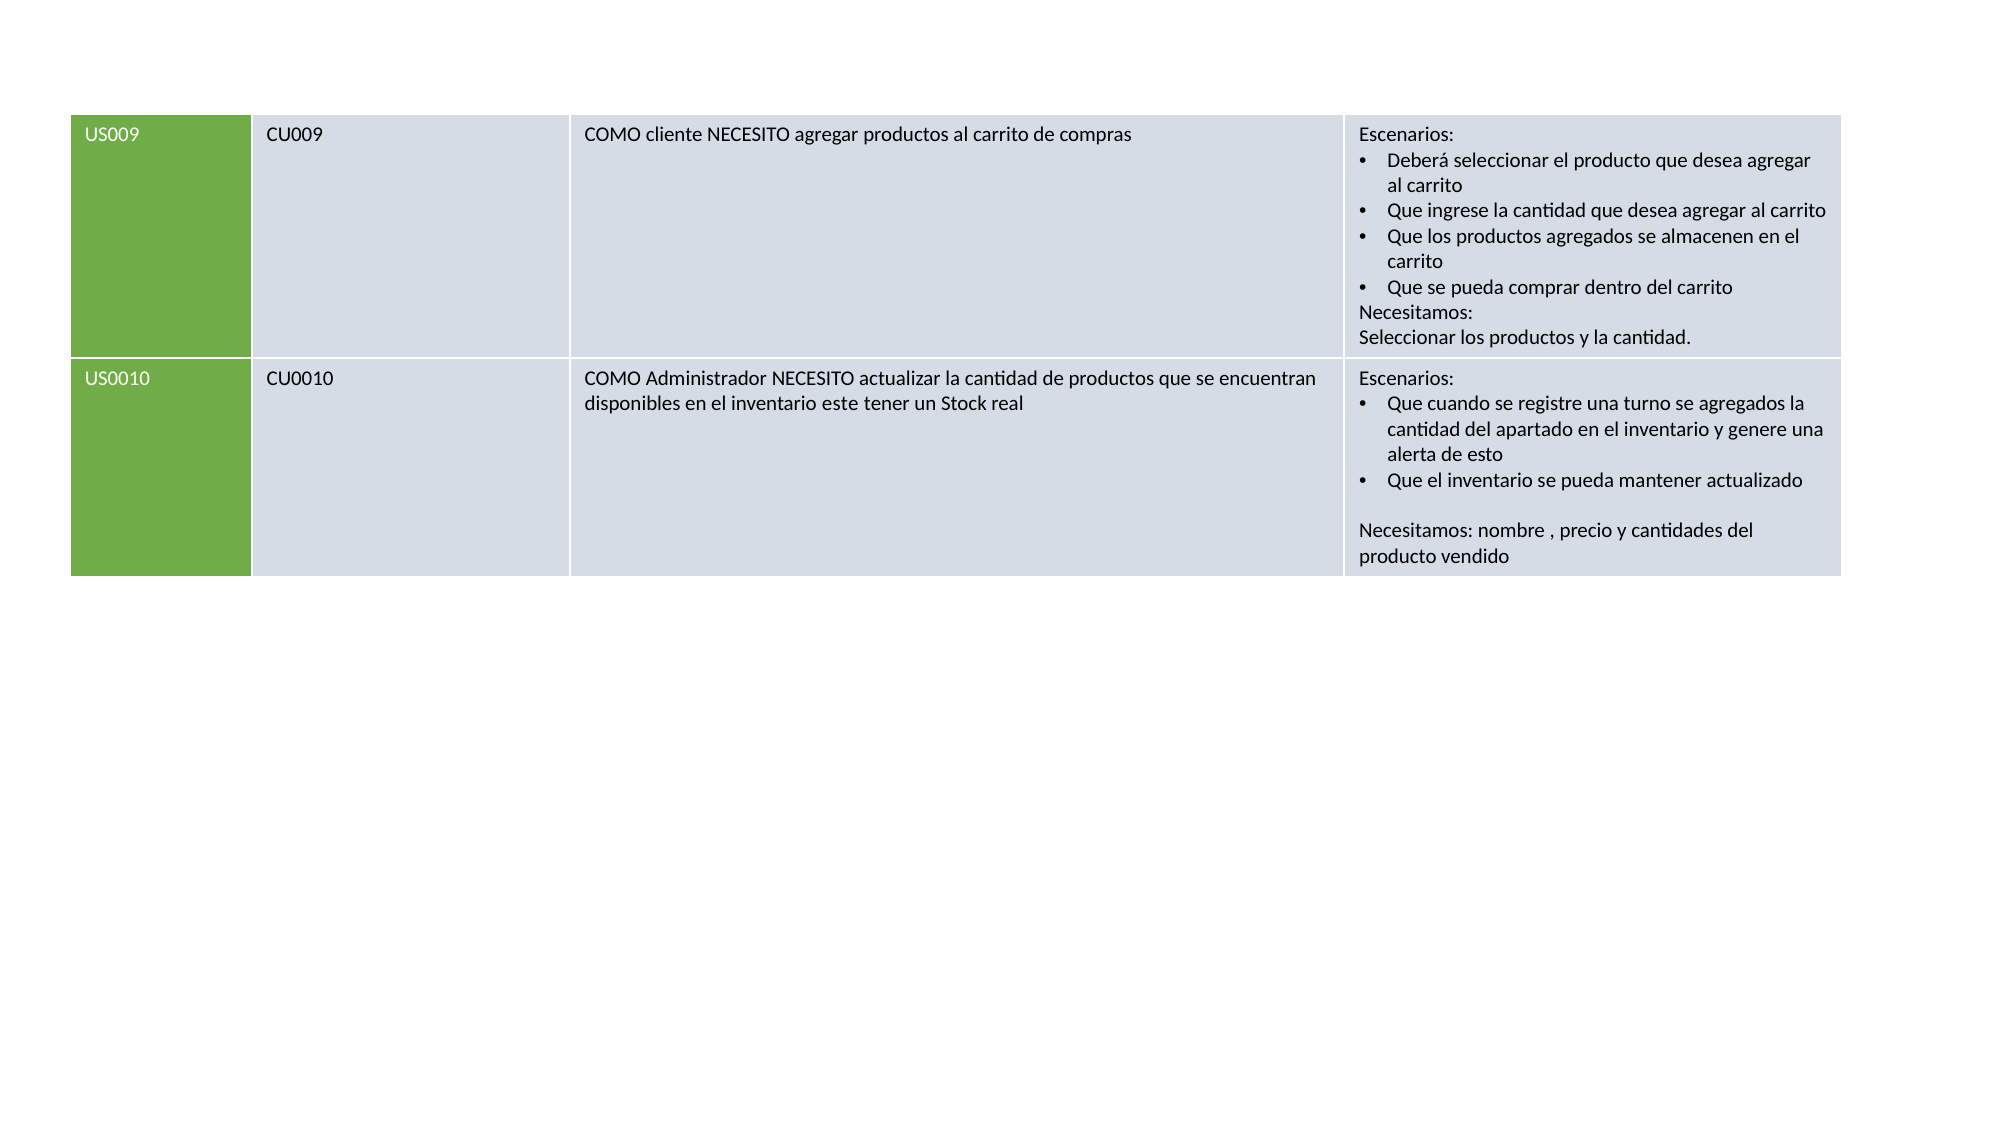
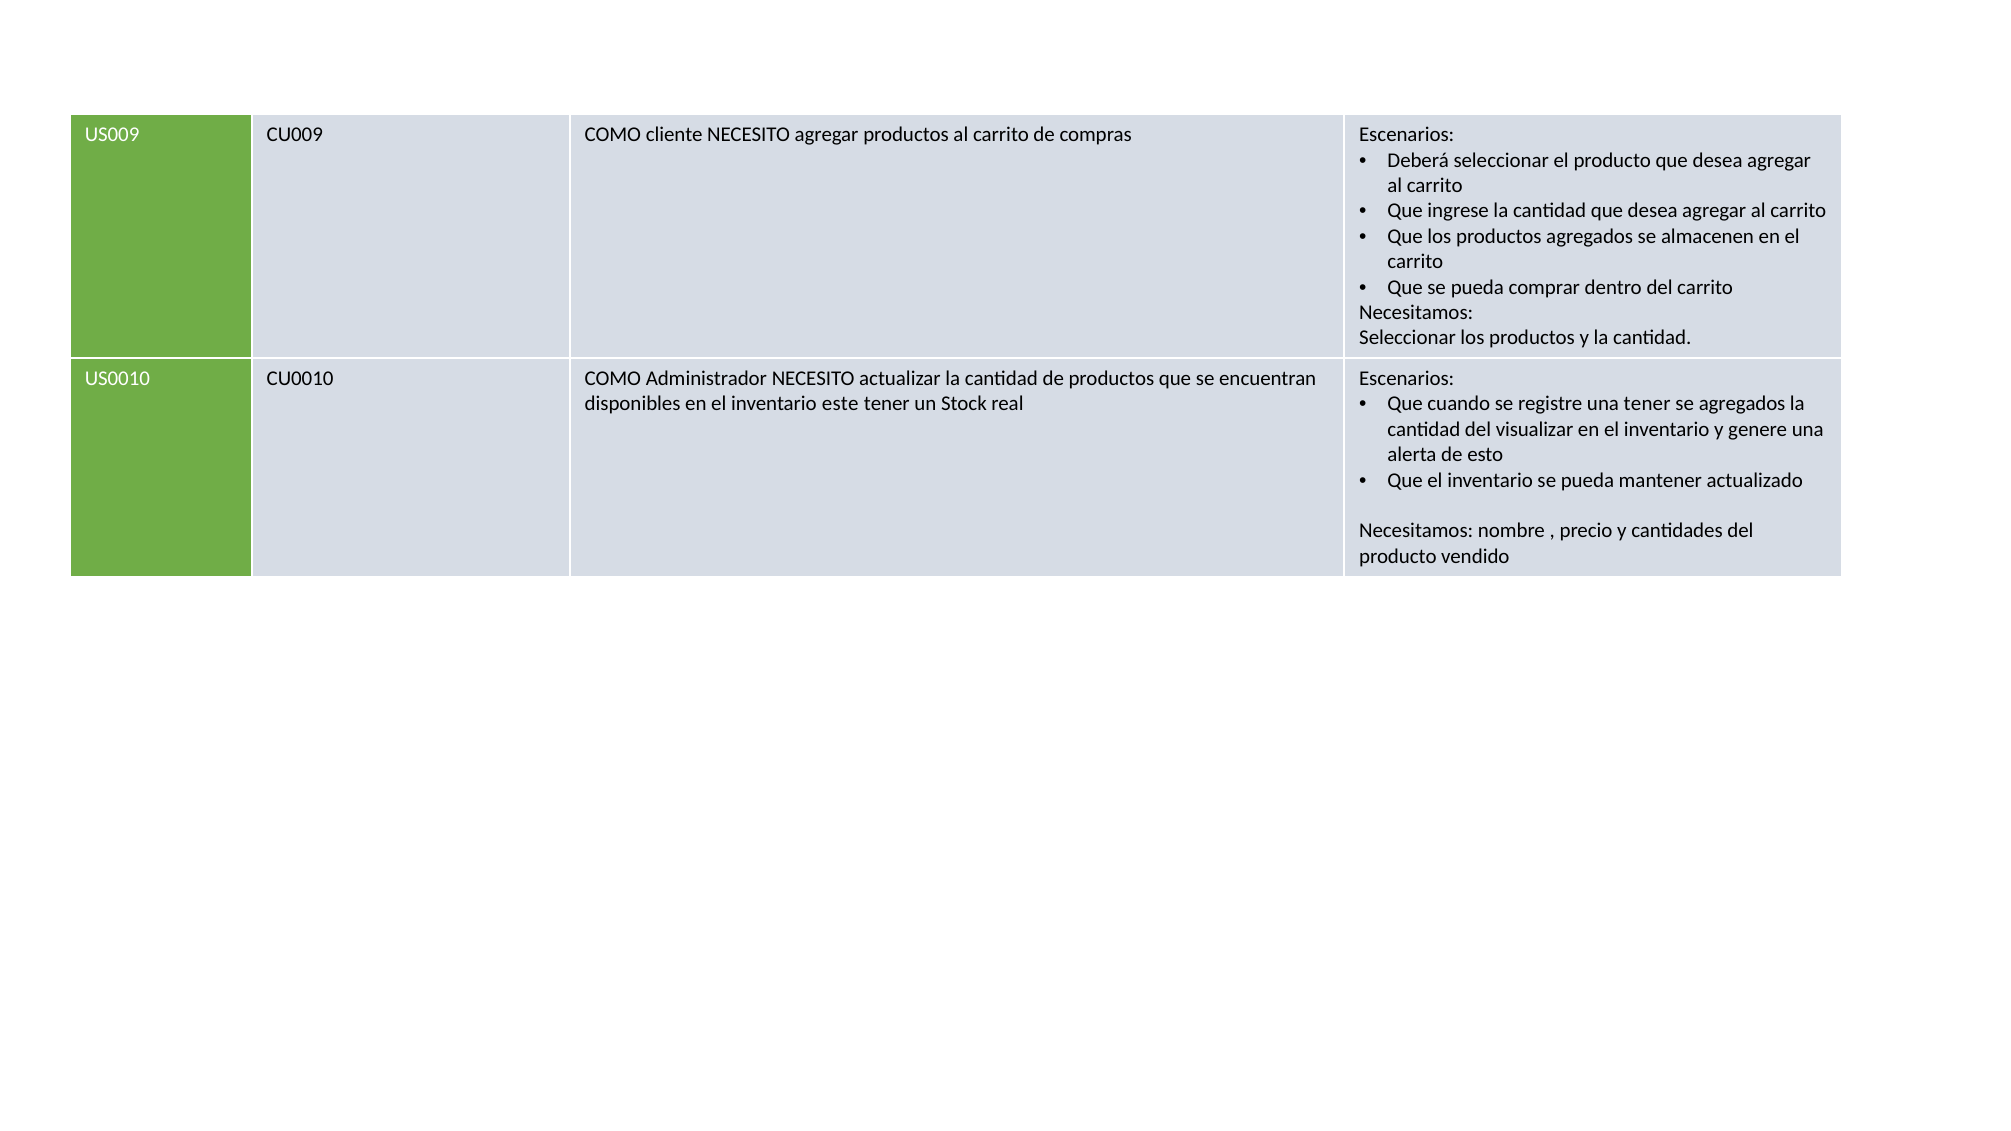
una turno: turno -> tener (1647, 404)
apartado: apartado -> visualizar (1535, 429)
